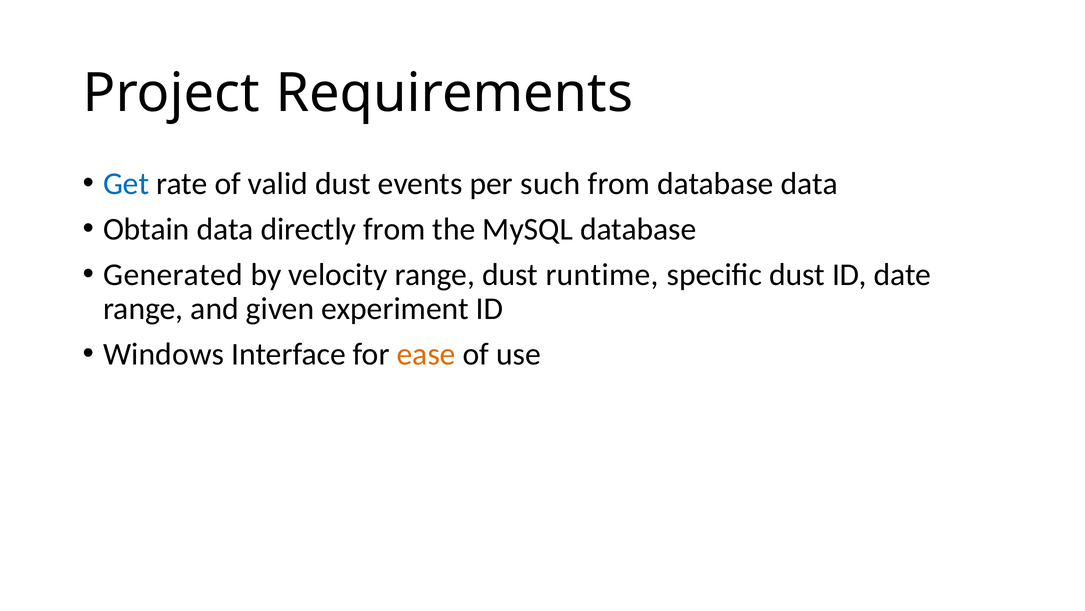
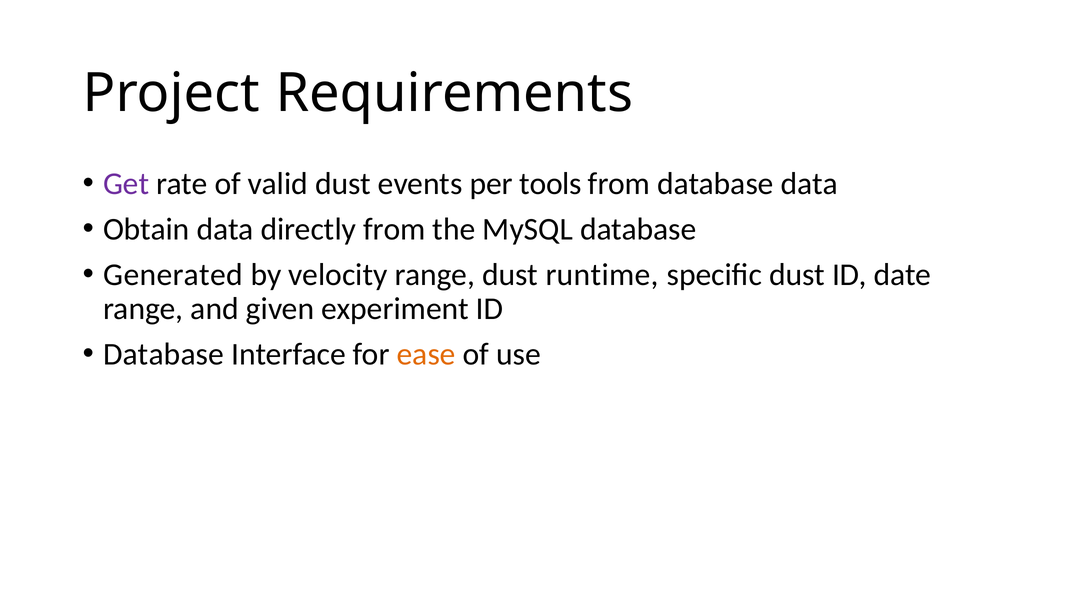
Get colour: blue -> purple (126, 183)
such: such -> tools (551, 183)
Windows: Windows -> Database (164, 354)
